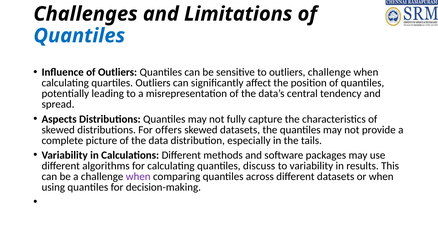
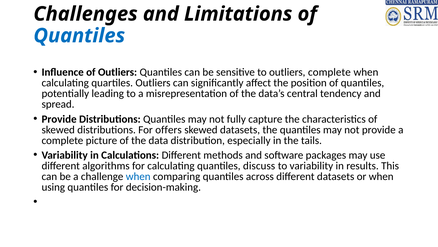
outliers challenge: challenge -> complete (329, 72)
Aspects: Aspects -> Provide (59, 119)
when colour: purple -> blue (138, 176)
